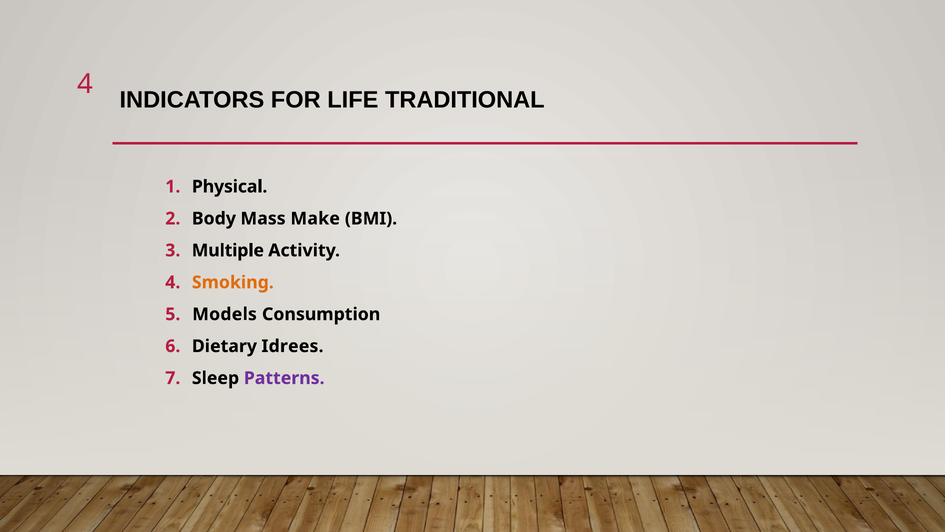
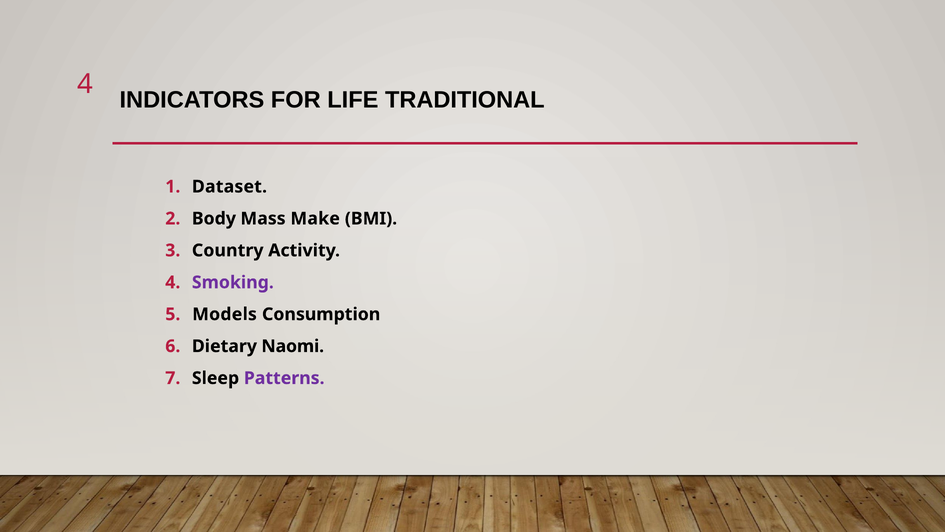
Physical: Physical -> Dataset (229, 186)
Multiple: Multiple -> Country (228, 250)
Smoking colour: orange -> purple (233, 282)
Idrees: Idrees -> Naomi (293, 346)
